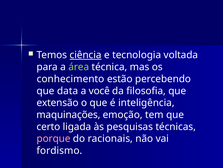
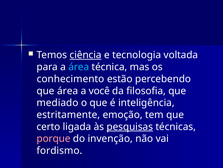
área colour: light green -> light blue (79, 67)
que data: data -> área (68, 90)
extensão: extensão -> mediado (57, 102)
maquinações: maquinações -> estritamente (68, 114)
pesquisas underline: none -> present (130, 126)
racionais: racionais -> invenção (110, 138)
